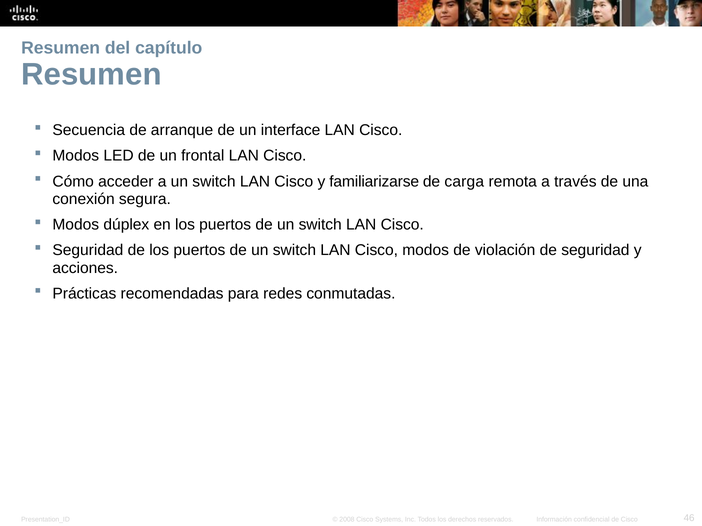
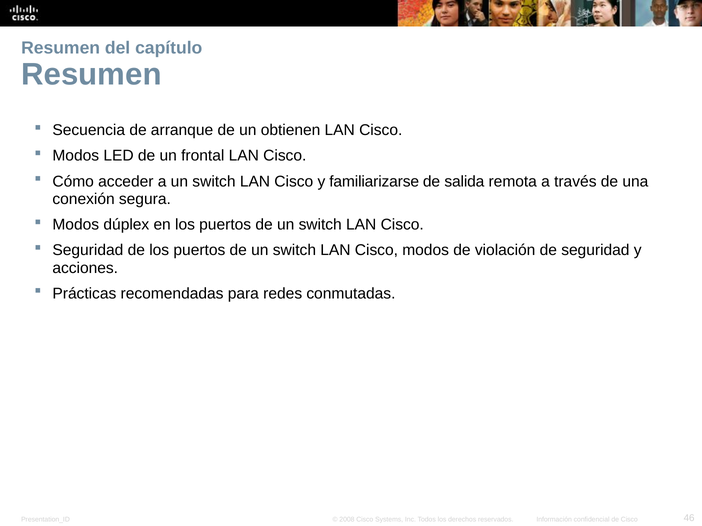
interface: interface -> obtienen (291, 130)
carga: carga -> salida (464, 182)
